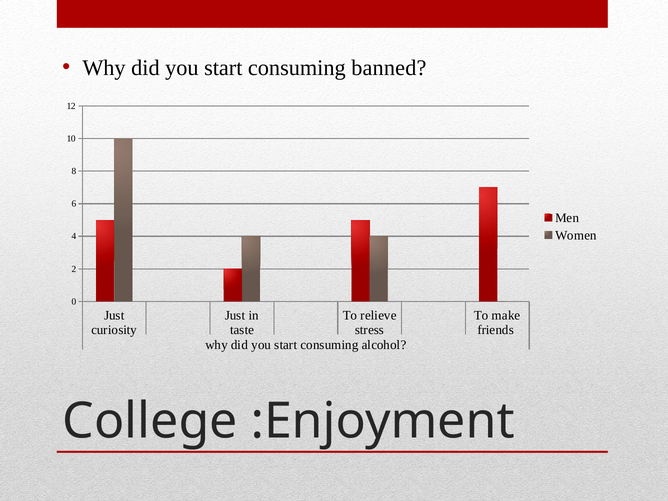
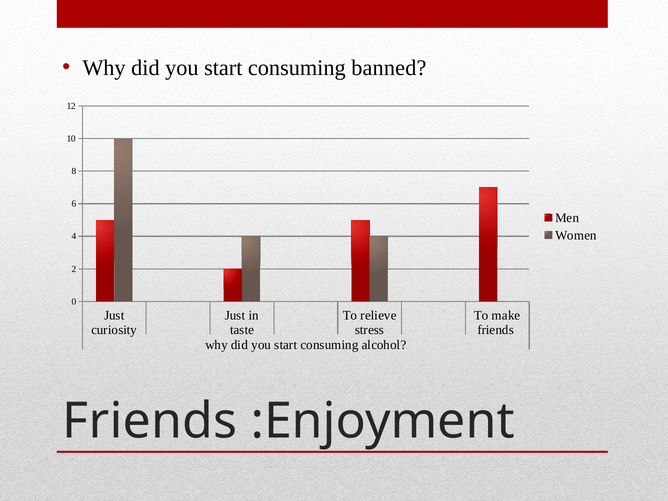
College: College -> Friends (150, 421)
